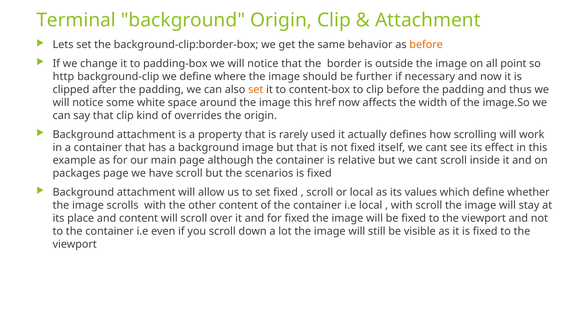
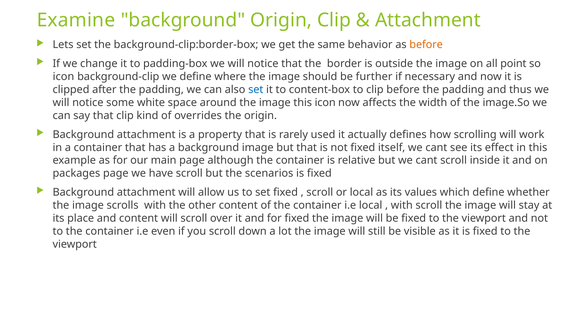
Terminal: Terminal -> Examine (76, 20)
http: http -> icon (63, 77)
set colour: orange -> blue (256, 90)
this href: href -> icon (325, 103)
